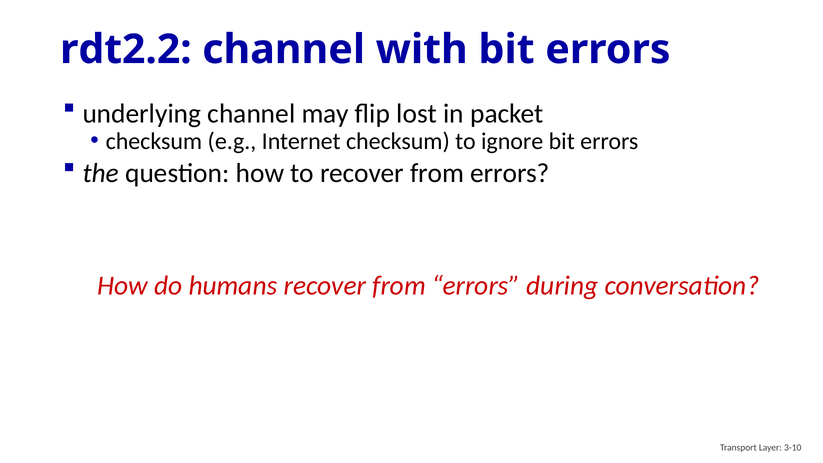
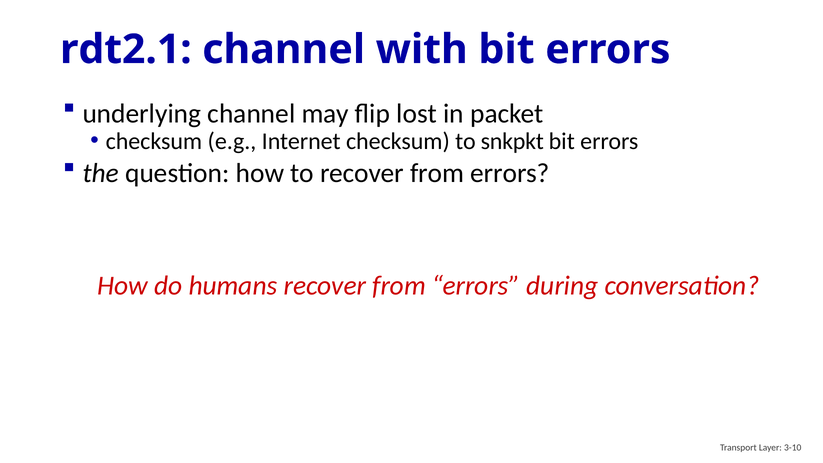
rdt2.2: rdt2.2 -> rdt2.1 (126, 49)
ignore: ignore -> snkpkt (512, 141)
